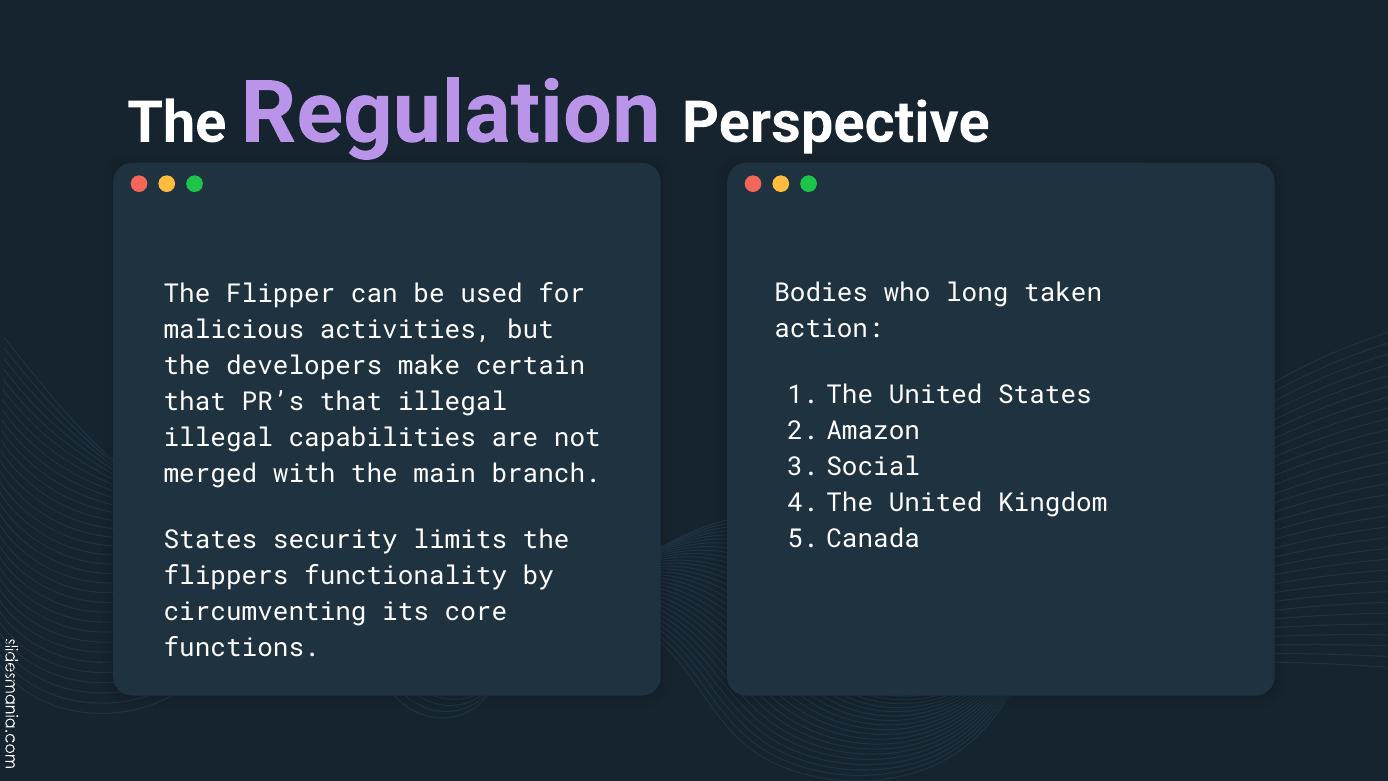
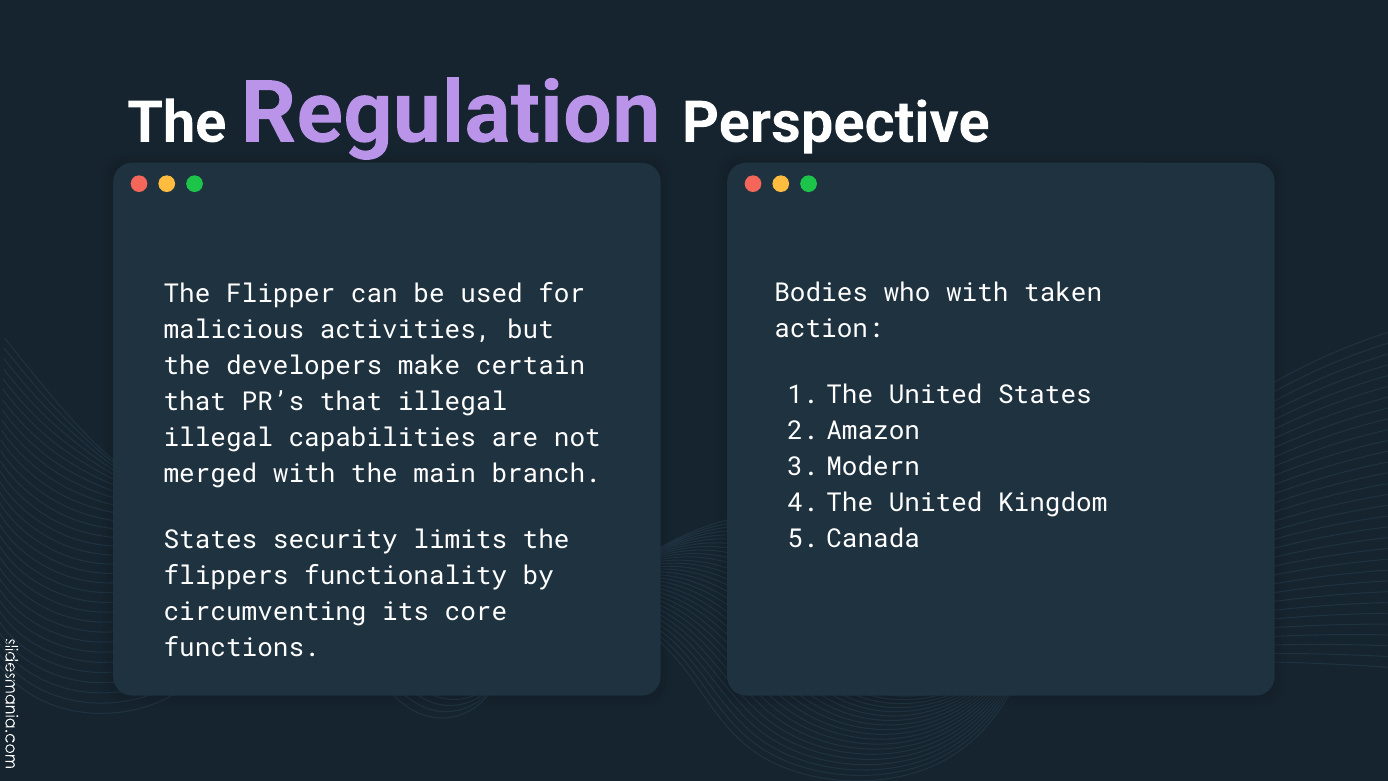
who long: long -> with (977, 293)
Social: Social -> Modern (873, 467)
